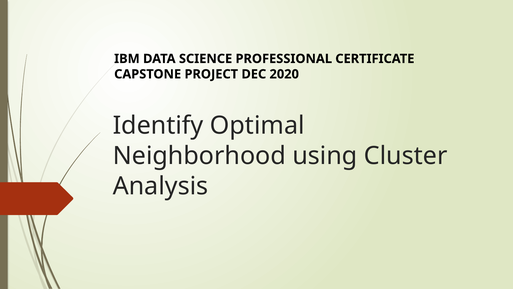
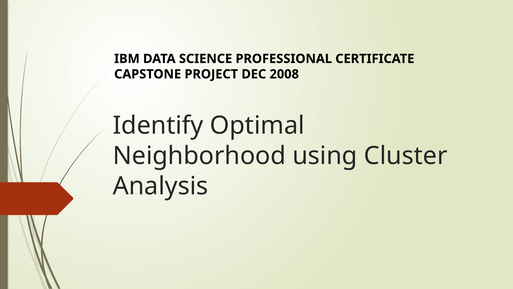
2020: 2020 -> 2008 (284, 74)
